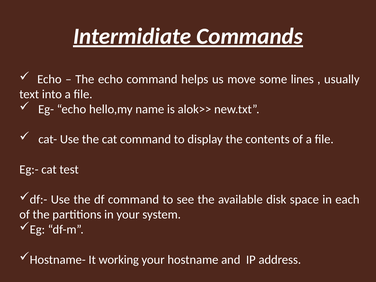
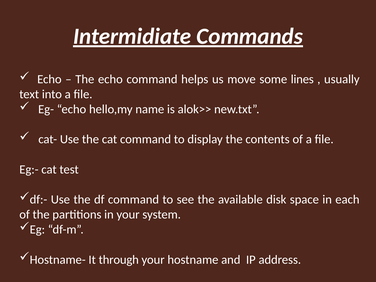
working: working -> through (119, 260)
